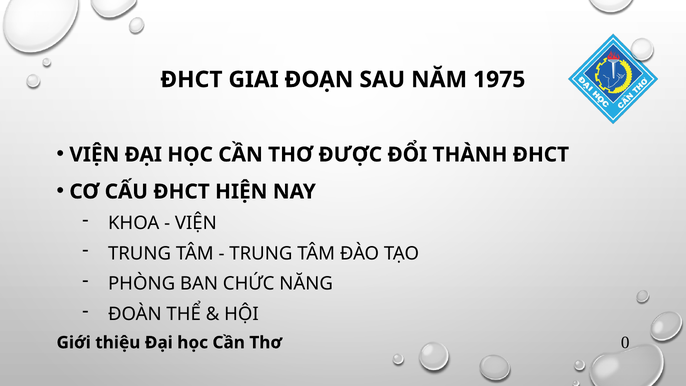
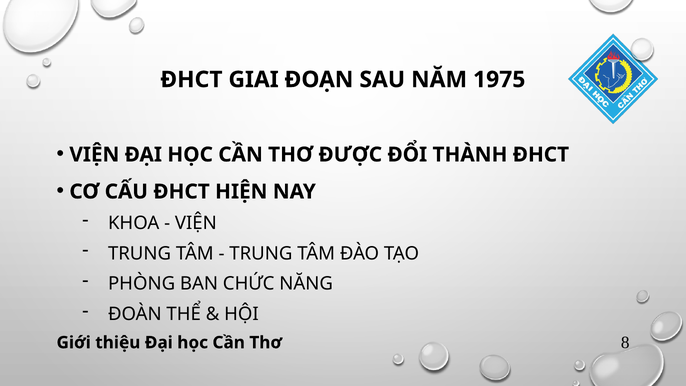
0: 0 -> 8 (625, 342)
